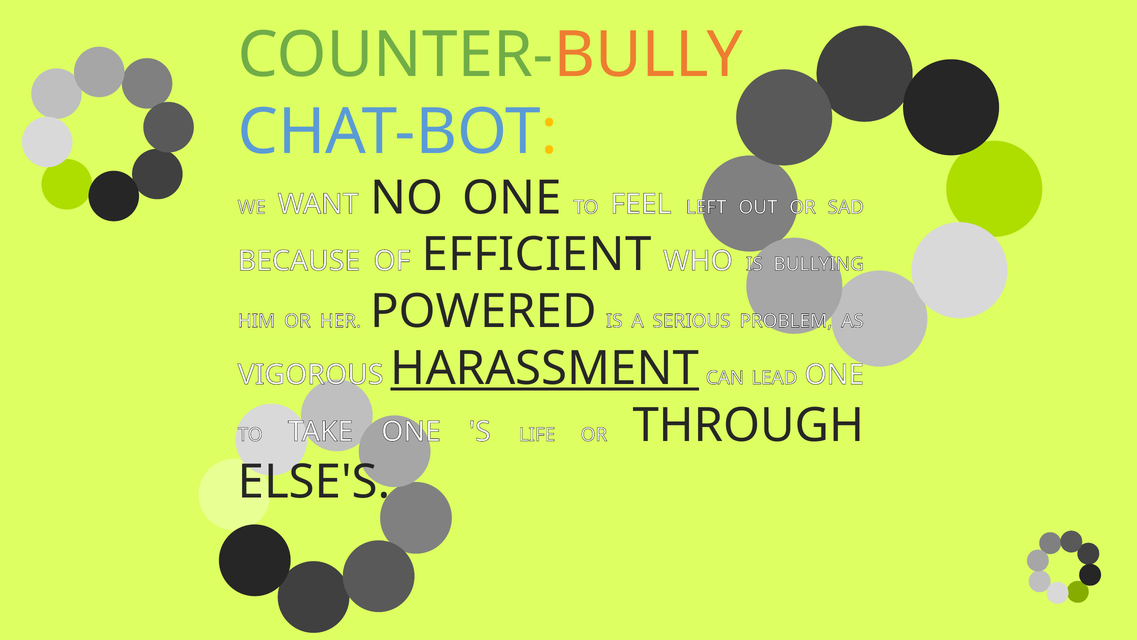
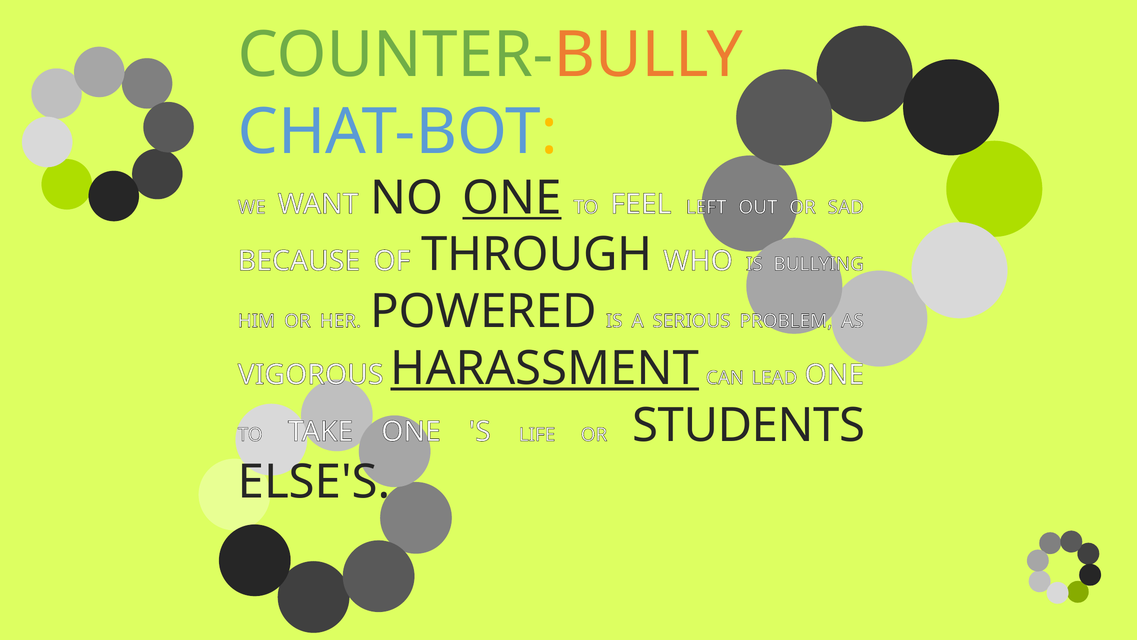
ONE underline: none -> present (512, 198)
EFFICIENT: EFFICIENT -> THROUGH (537, 255)
THROUGH: THROUGH -> STUDENTS (749, 425)
